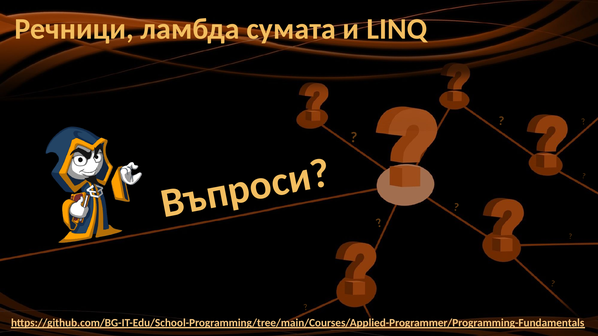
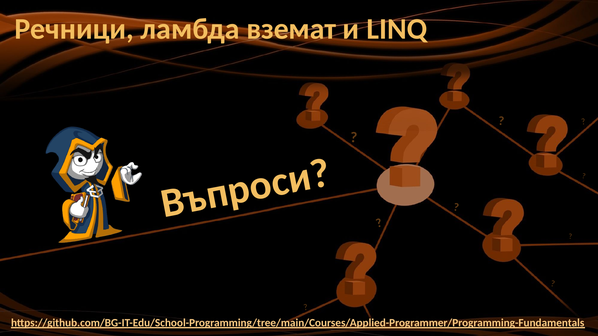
сумата: сумата -> вземат (291, 29)
